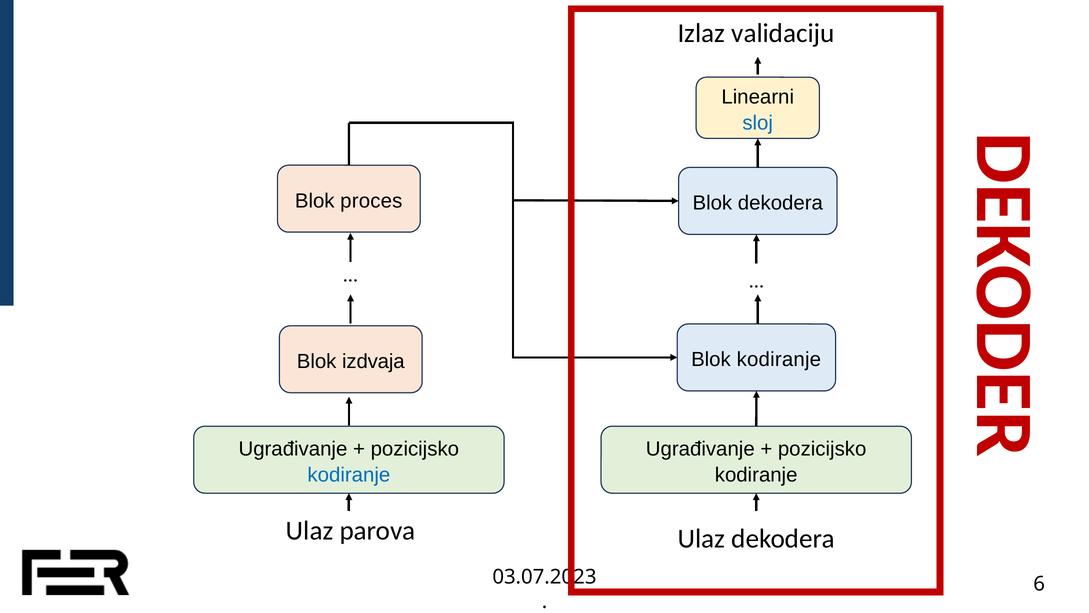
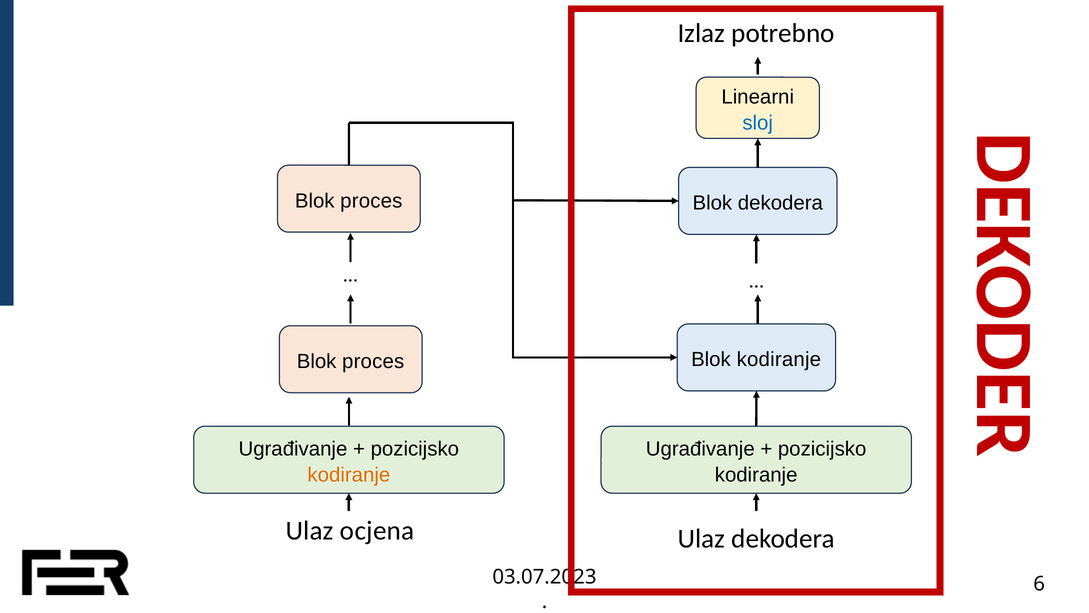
validaciju: validaciju -> potrebno (783, 33)
izdvaja: izdvaja -> proces (373, 361)
kodiranje colour: blue -> orange (349, 475)
parova: parova -> ocjena (377, 530)
